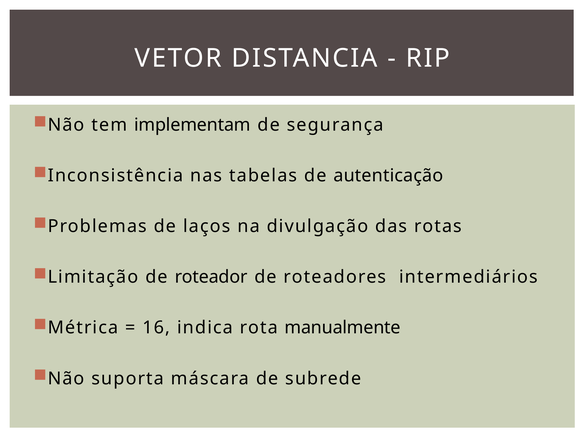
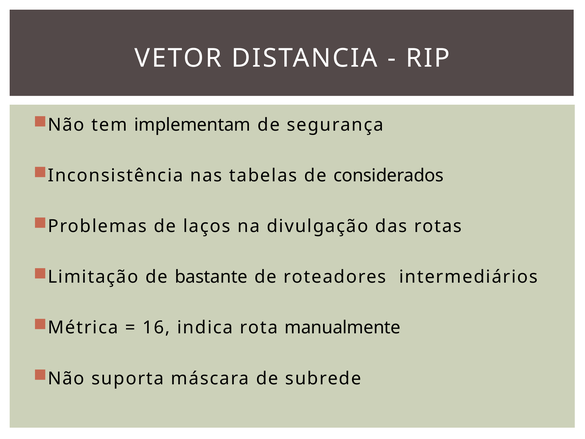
autenticação: autenticação -> considerados (389, 176)
roteador: roteador -> bastante (211, 277)
